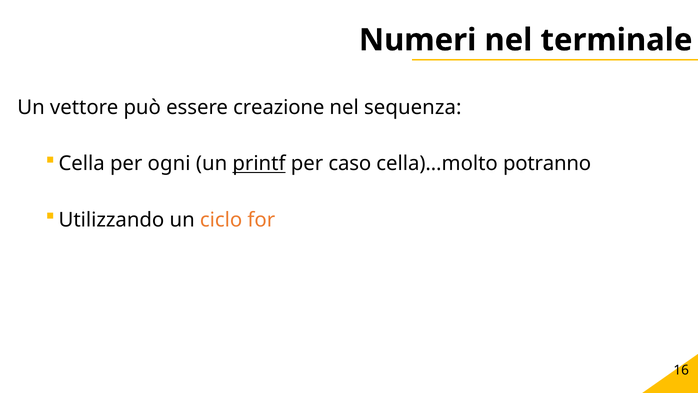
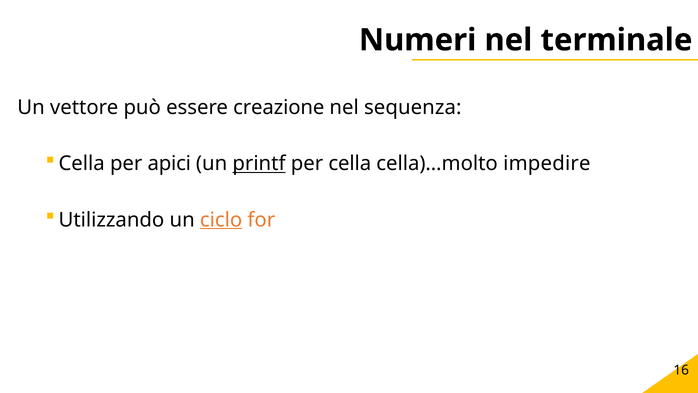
ogni: ogni -> apici (169, 164)
per caso: caso -> cella (350, 164)
potranno: potranno -> impedire (547, 164)
ciclo underline: none -> present (221, 220)
